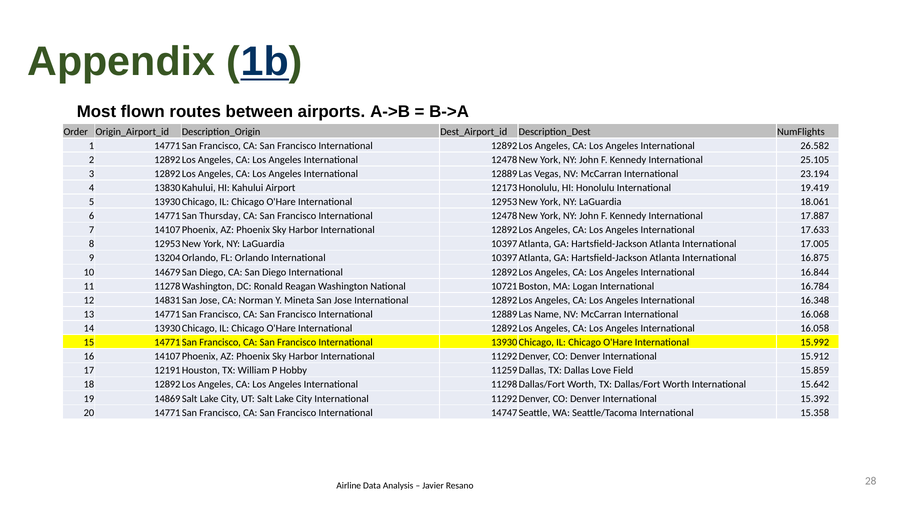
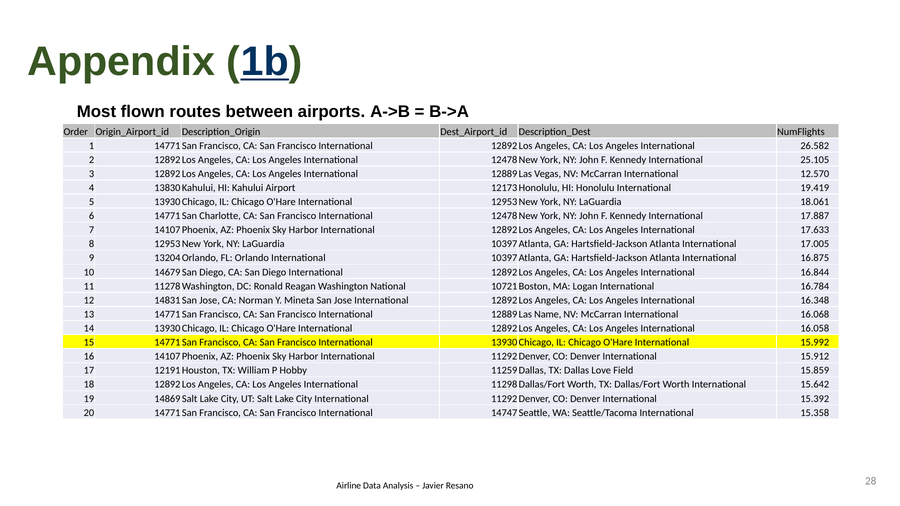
23.194: 23.194 -> 12.570 (815, 174)
Thursday: Thursday -> Charlotte (220, 216)
